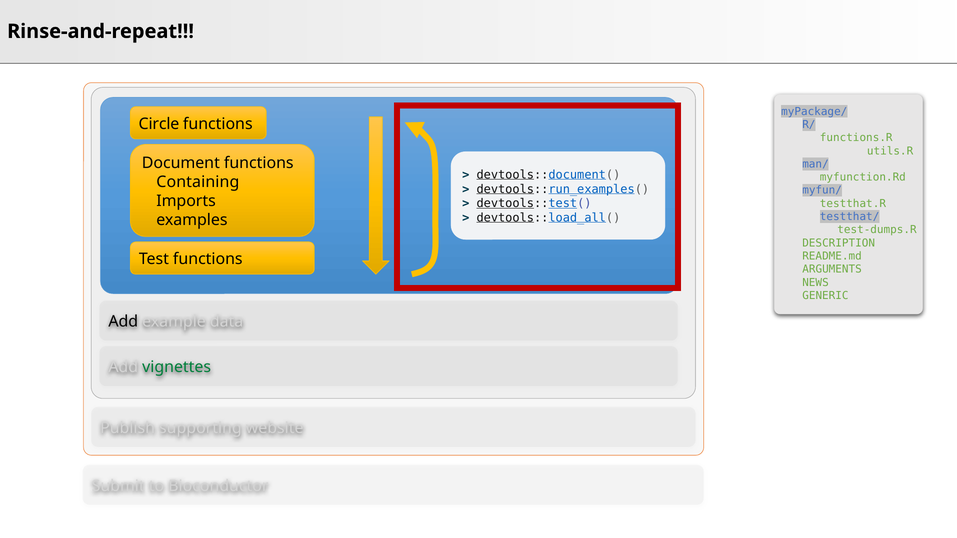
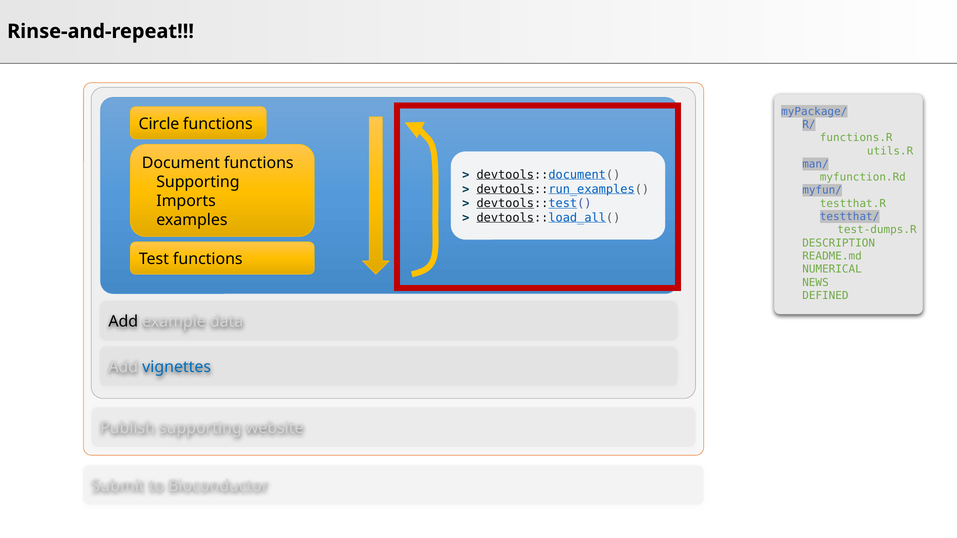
Containing: Containing -> Supporting (198, 182)
ARGUMENTS: ARGUMENTS -> NUMERICAL (832, 269)
GENERIC: GENERIC -> DEFINED (825, 296)
vignettes colour: green -> blue (177, 367)
